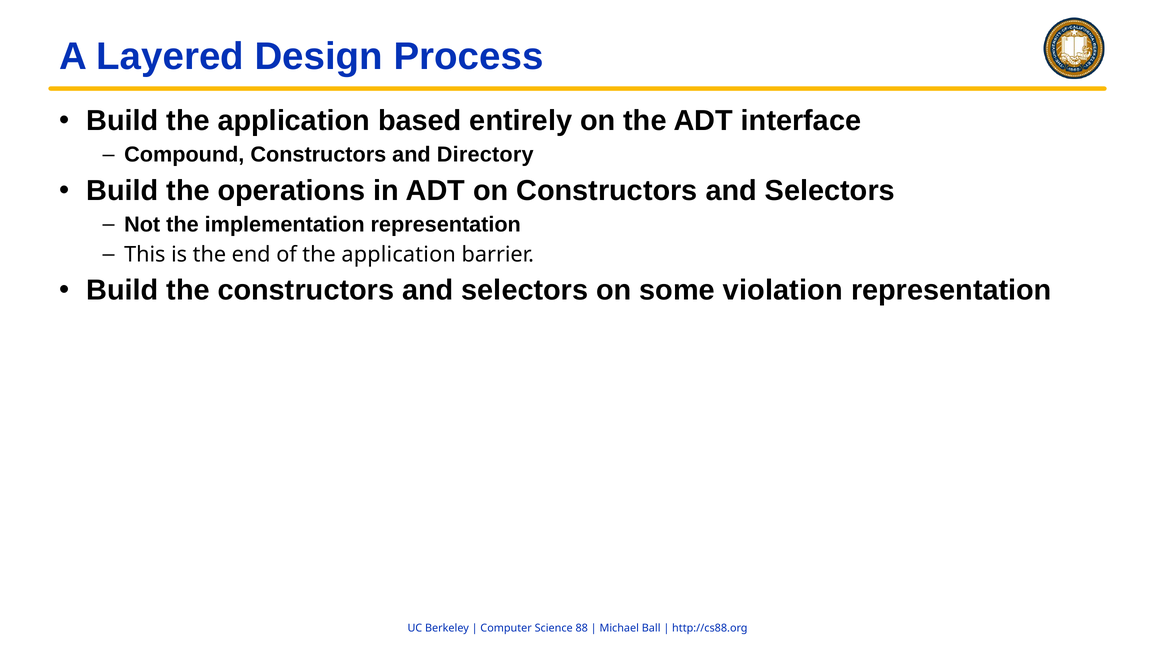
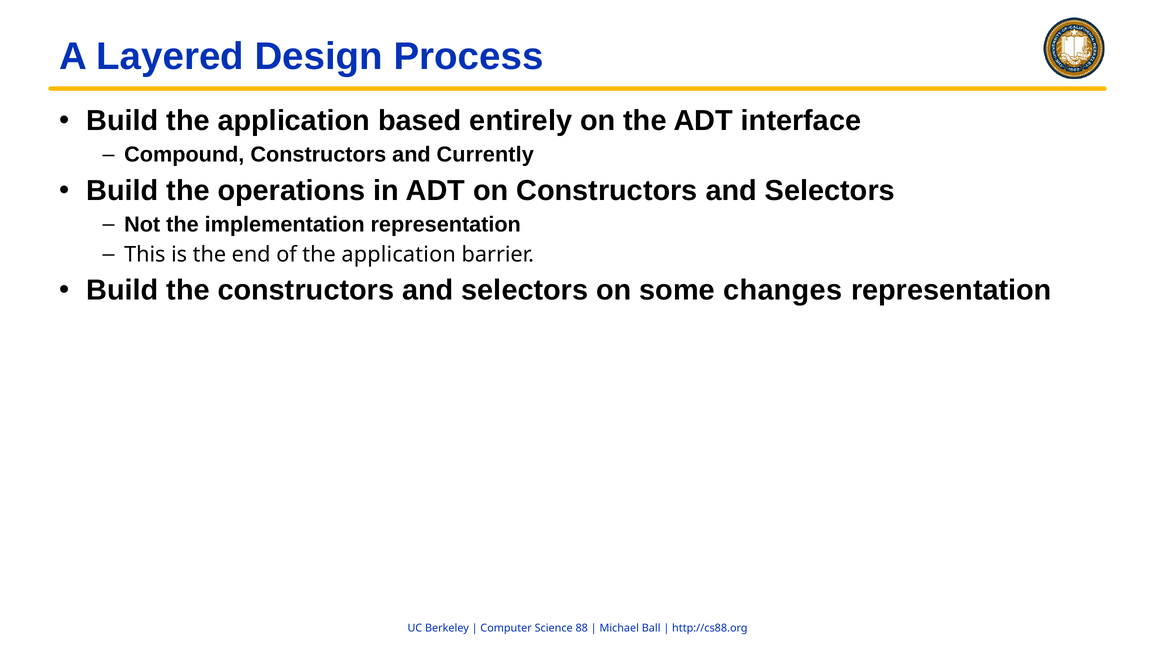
Directory: Directory -> Currently (485, 155)
violation: violation -> changes (783, 290)
